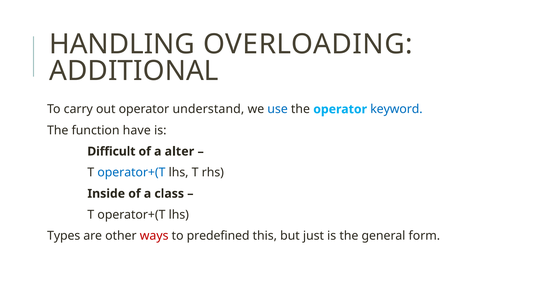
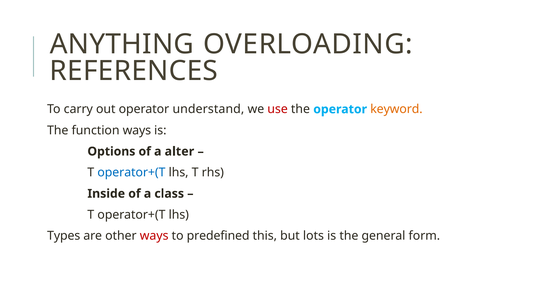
HANDLING: HANDLING -> ANYTHING (122, 44)
ADDITIONAL: ADDITIONAL -> REFERENCES (134, 71)
use colour: blue -> red (278, 109)
keyword colour: blue -> orange (396, 109)
function have: have -> ways (137, 130)
Difficult: Difficult -> Options (111, 151)
just: just -> lots (313, 236)
